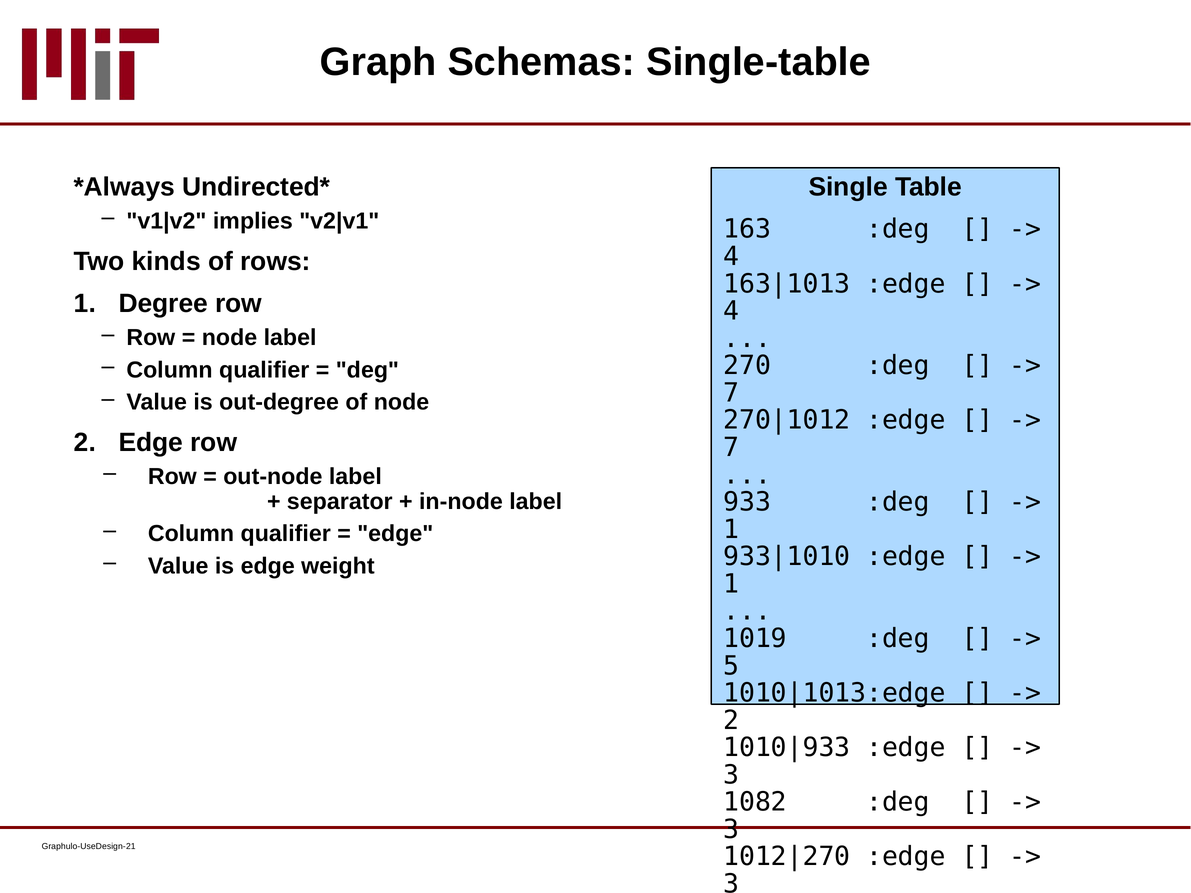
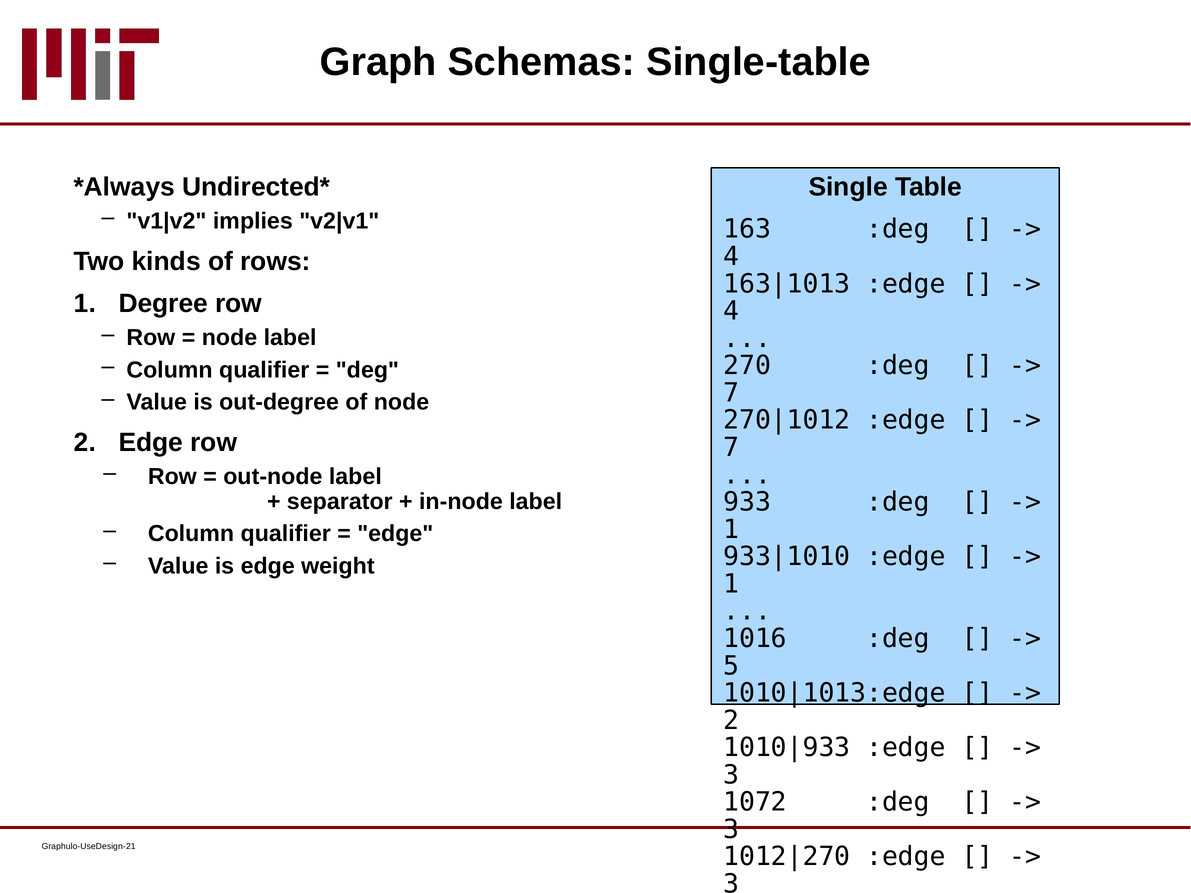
1019: 1019 -> 1016 (755, 639)
1082: 1082 -> 1072 (755, 802)
